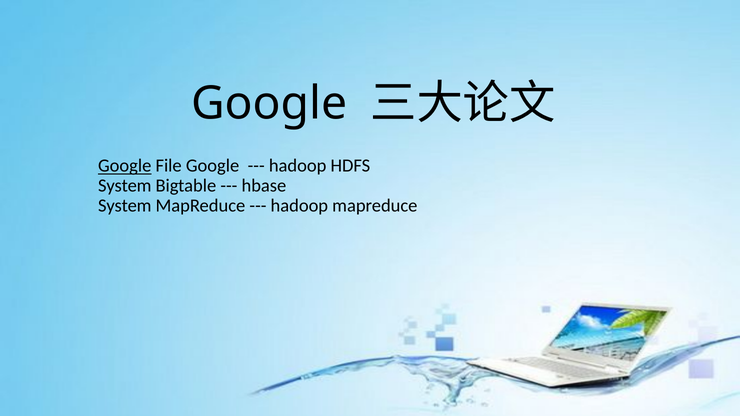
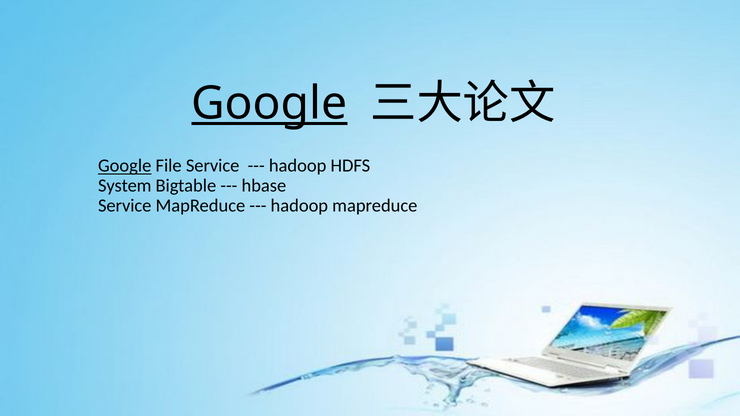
Google underline: none -> present (269, 104)
File Google: Google -> Service (213, 166)
System: System -> Service (125, 206)
